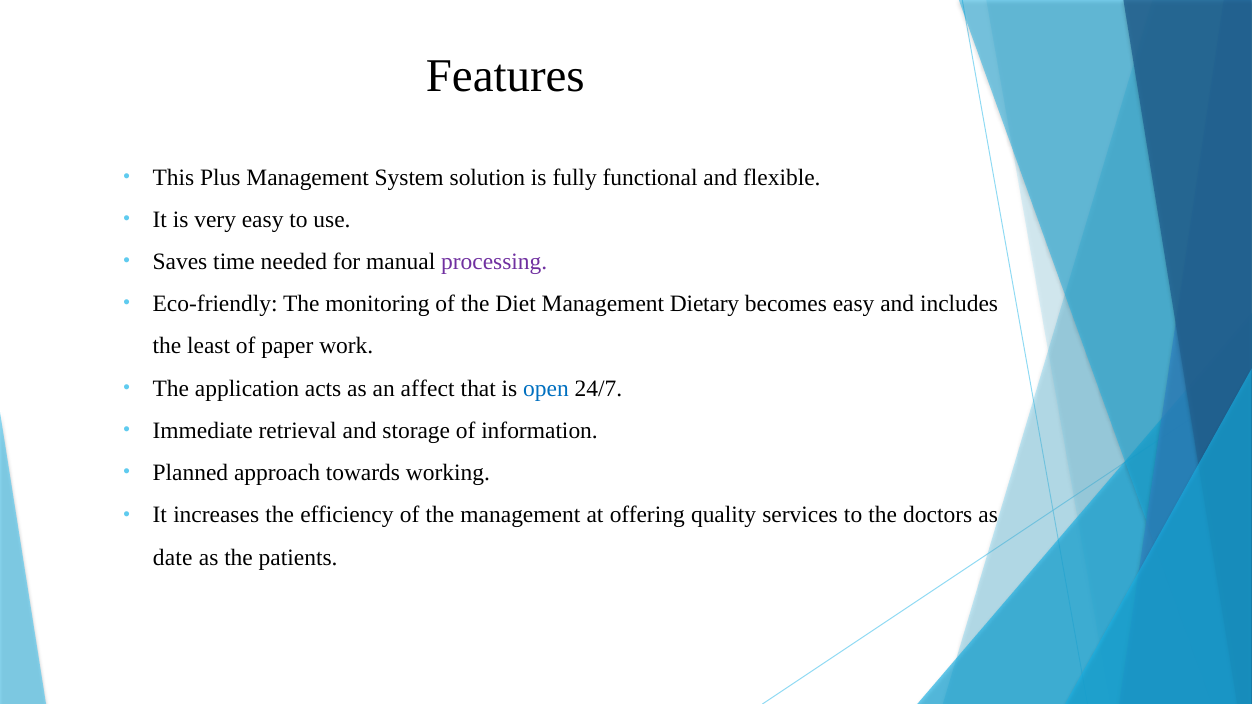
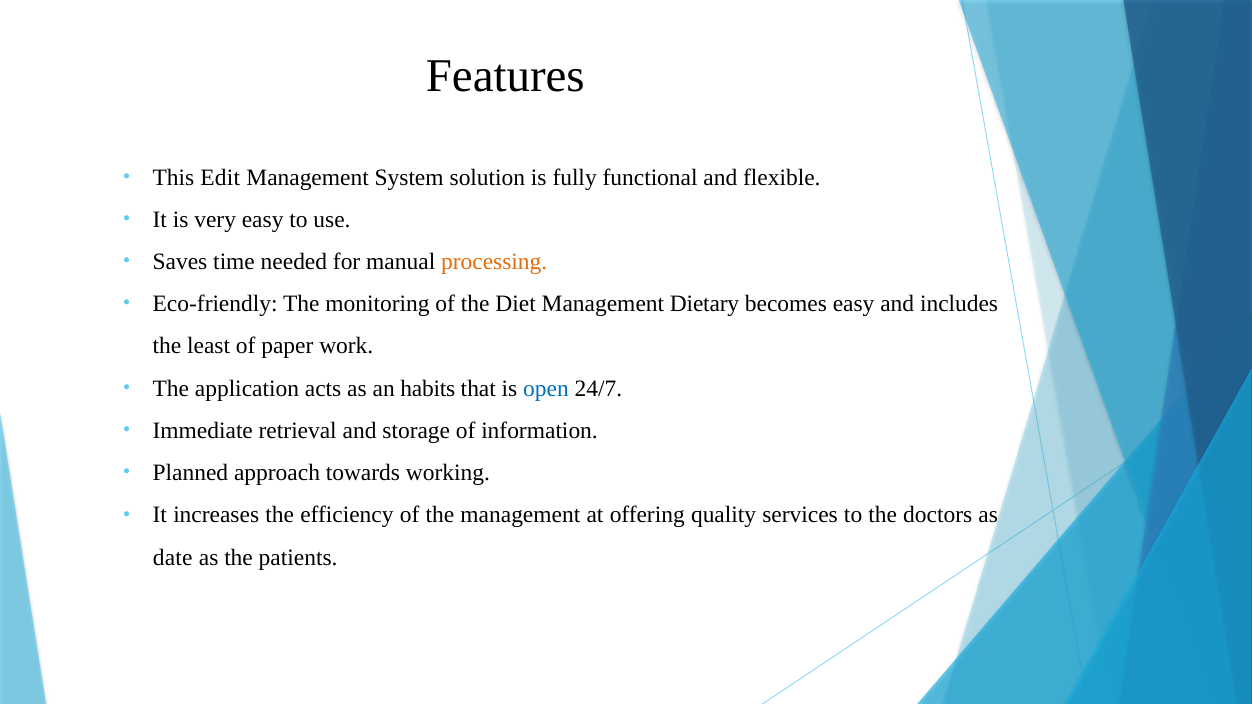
Plus: Plus -> Edit (220, 177)
processing colour: purple -> orange (494, 262)
affect: affect -> habits (428, 389)
